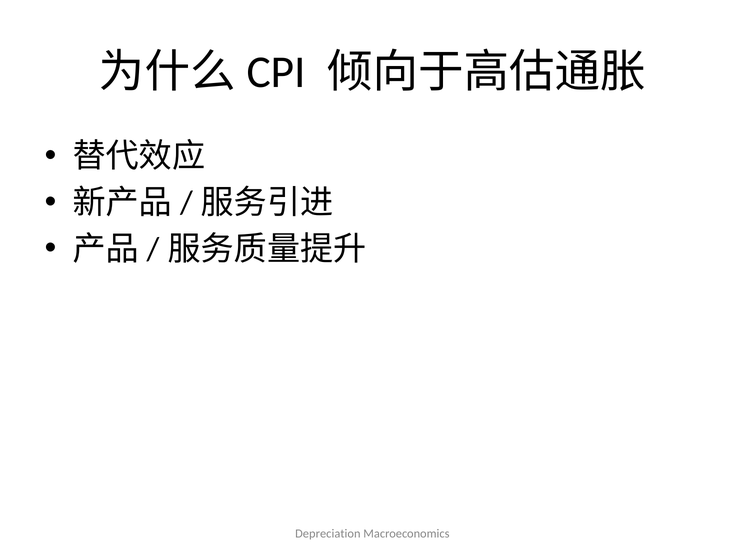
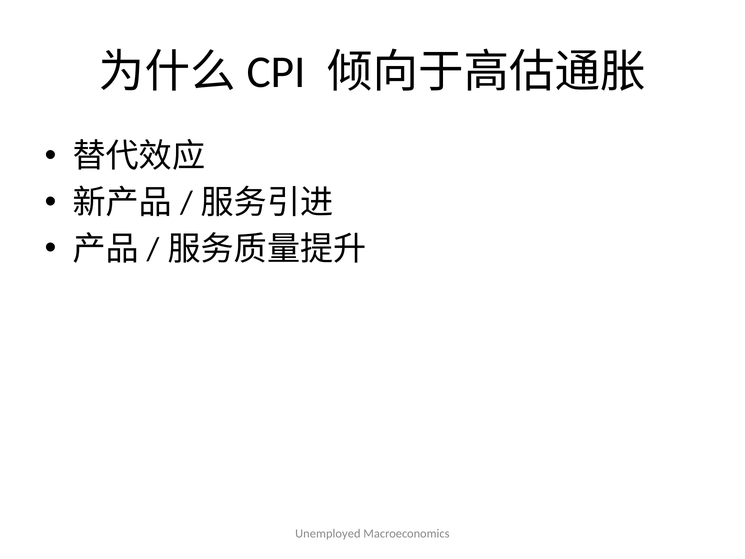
Depreciation: Depreciation -> Unemployed (328, 533)
